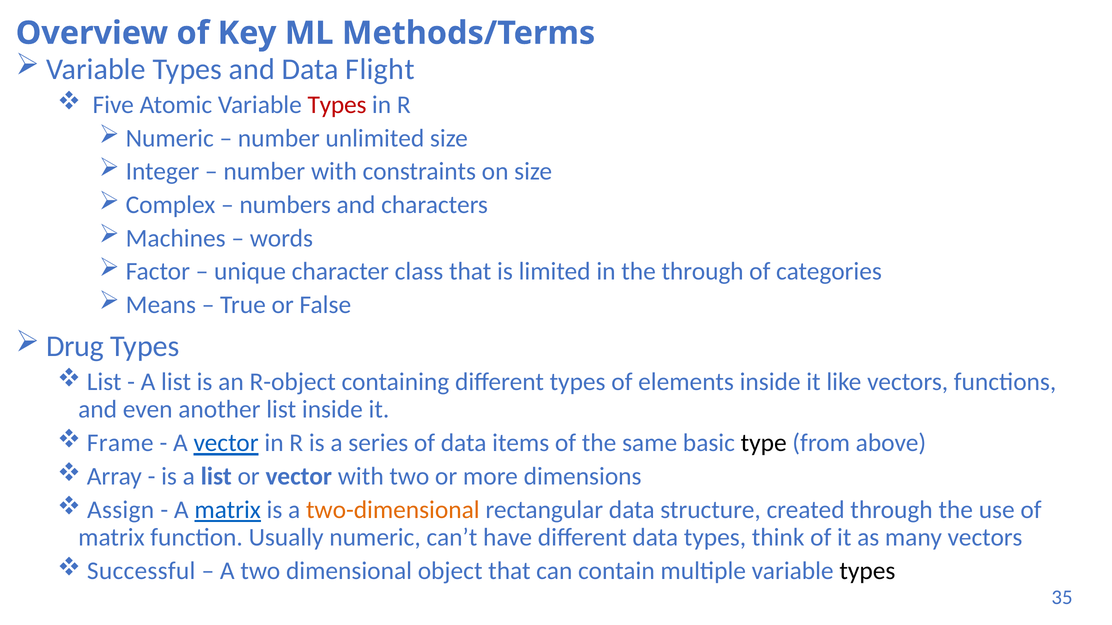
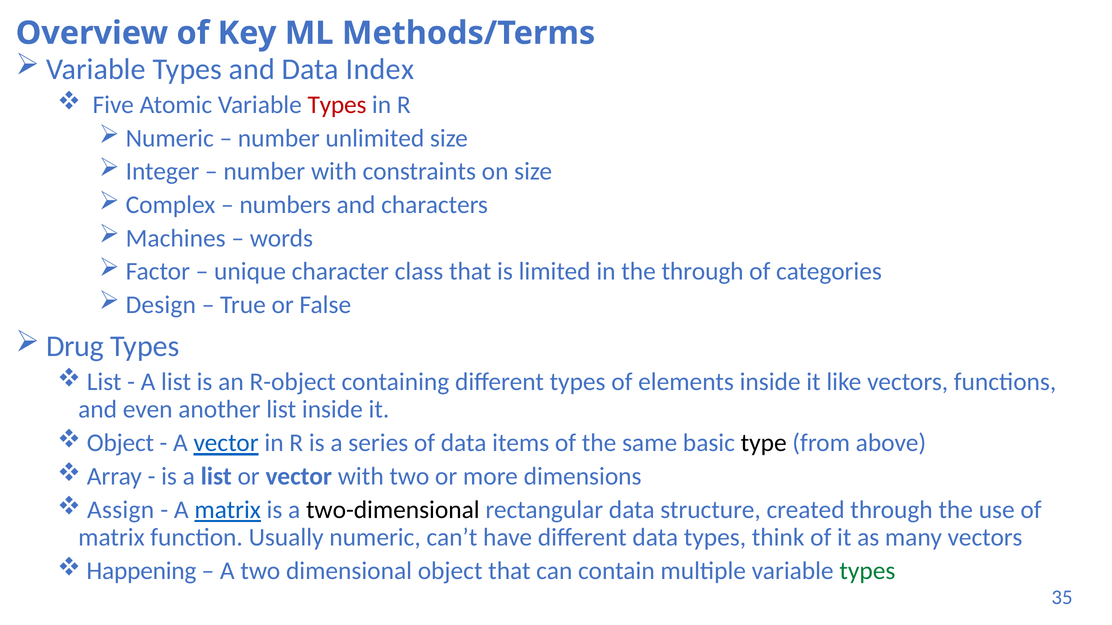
Flight: Flight -> Index (380, 69)
Means: Means -> Design (161, 305)
Frame: Frame -> Object (120, 443)
two-dimensional colour: orange -> black (393, 510)
Successful: Successful -> Happening (141, 571)
types colour: black -> green (867, 571)
